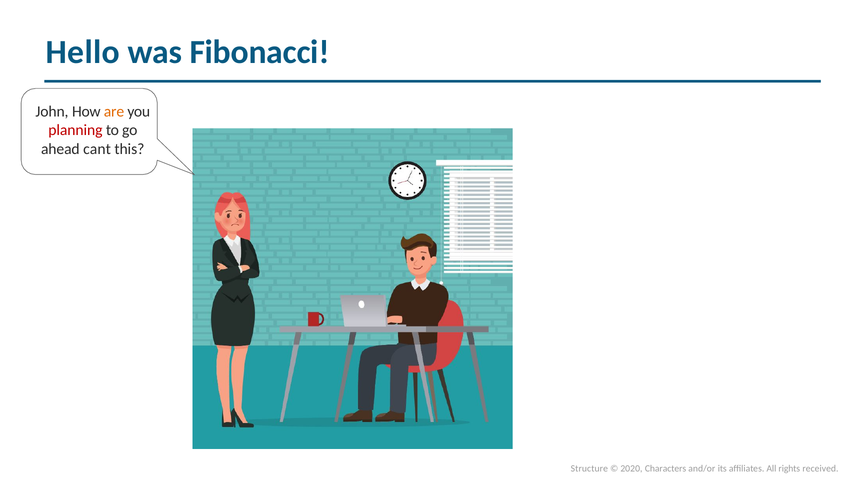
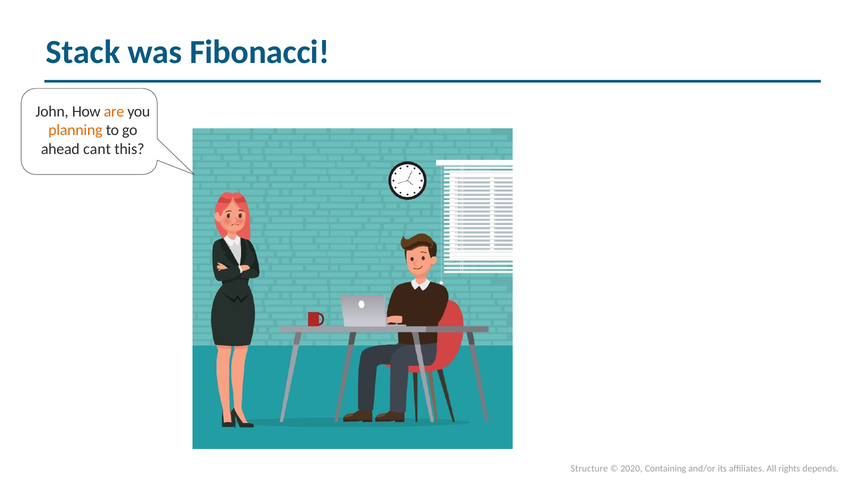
Hello: Hello -> Stack (83, 52)
planning colour: red -> orange (75, 130)
Characters: Characters -> Containing (666, 468)
received: received -> depends (820, 468)
